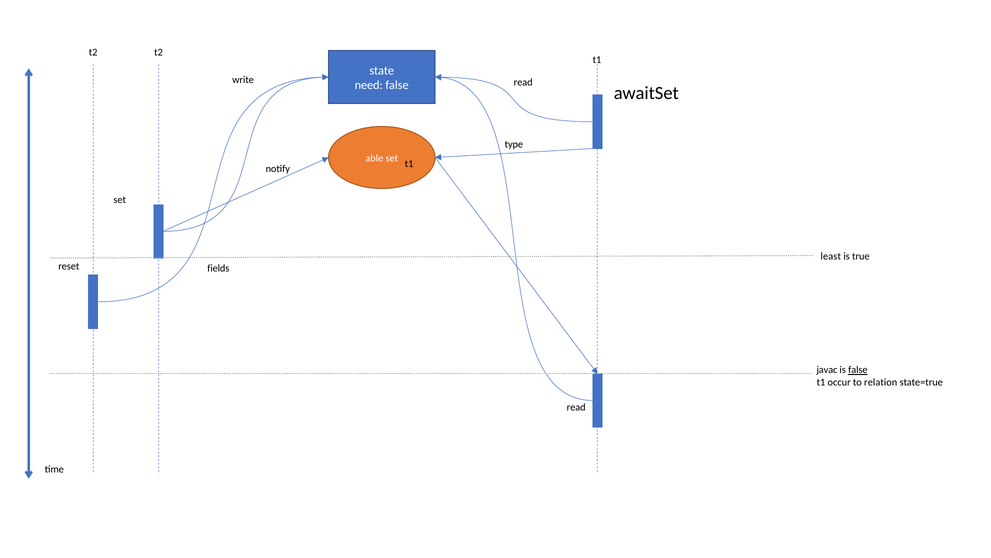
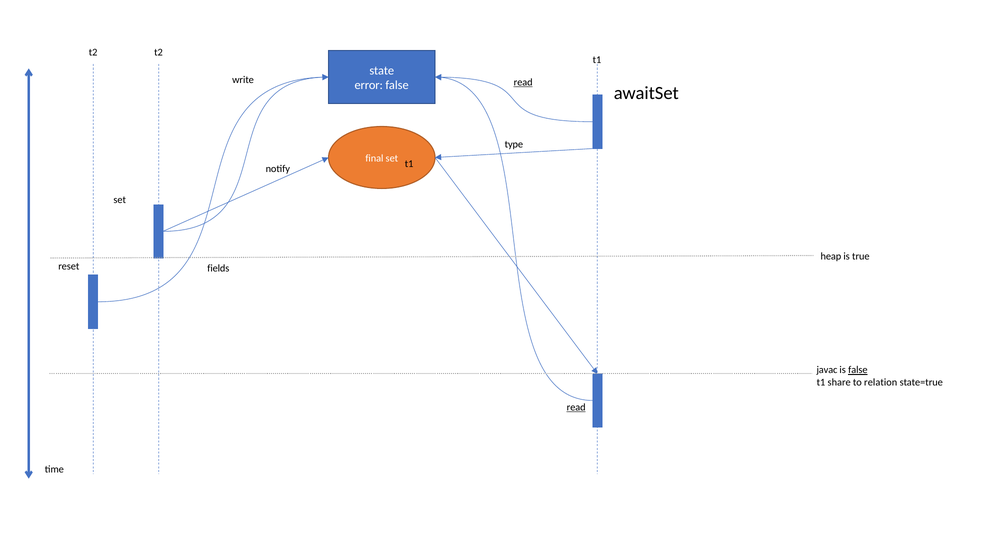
read underline: none -> present (523, 82)
need: need -> error (369, 85)
able: able -> final (374, 158)
least: least -> heap (831, 256)
occur: occur -> share (839, 382)
read underline: none -> present (576, 407)
